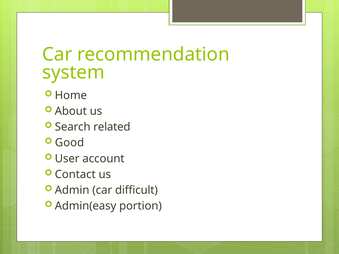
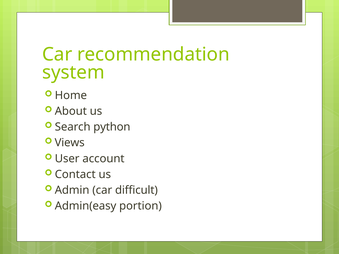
related: related -> python (112, 127)
Good: Good -> Views (70, 143)
